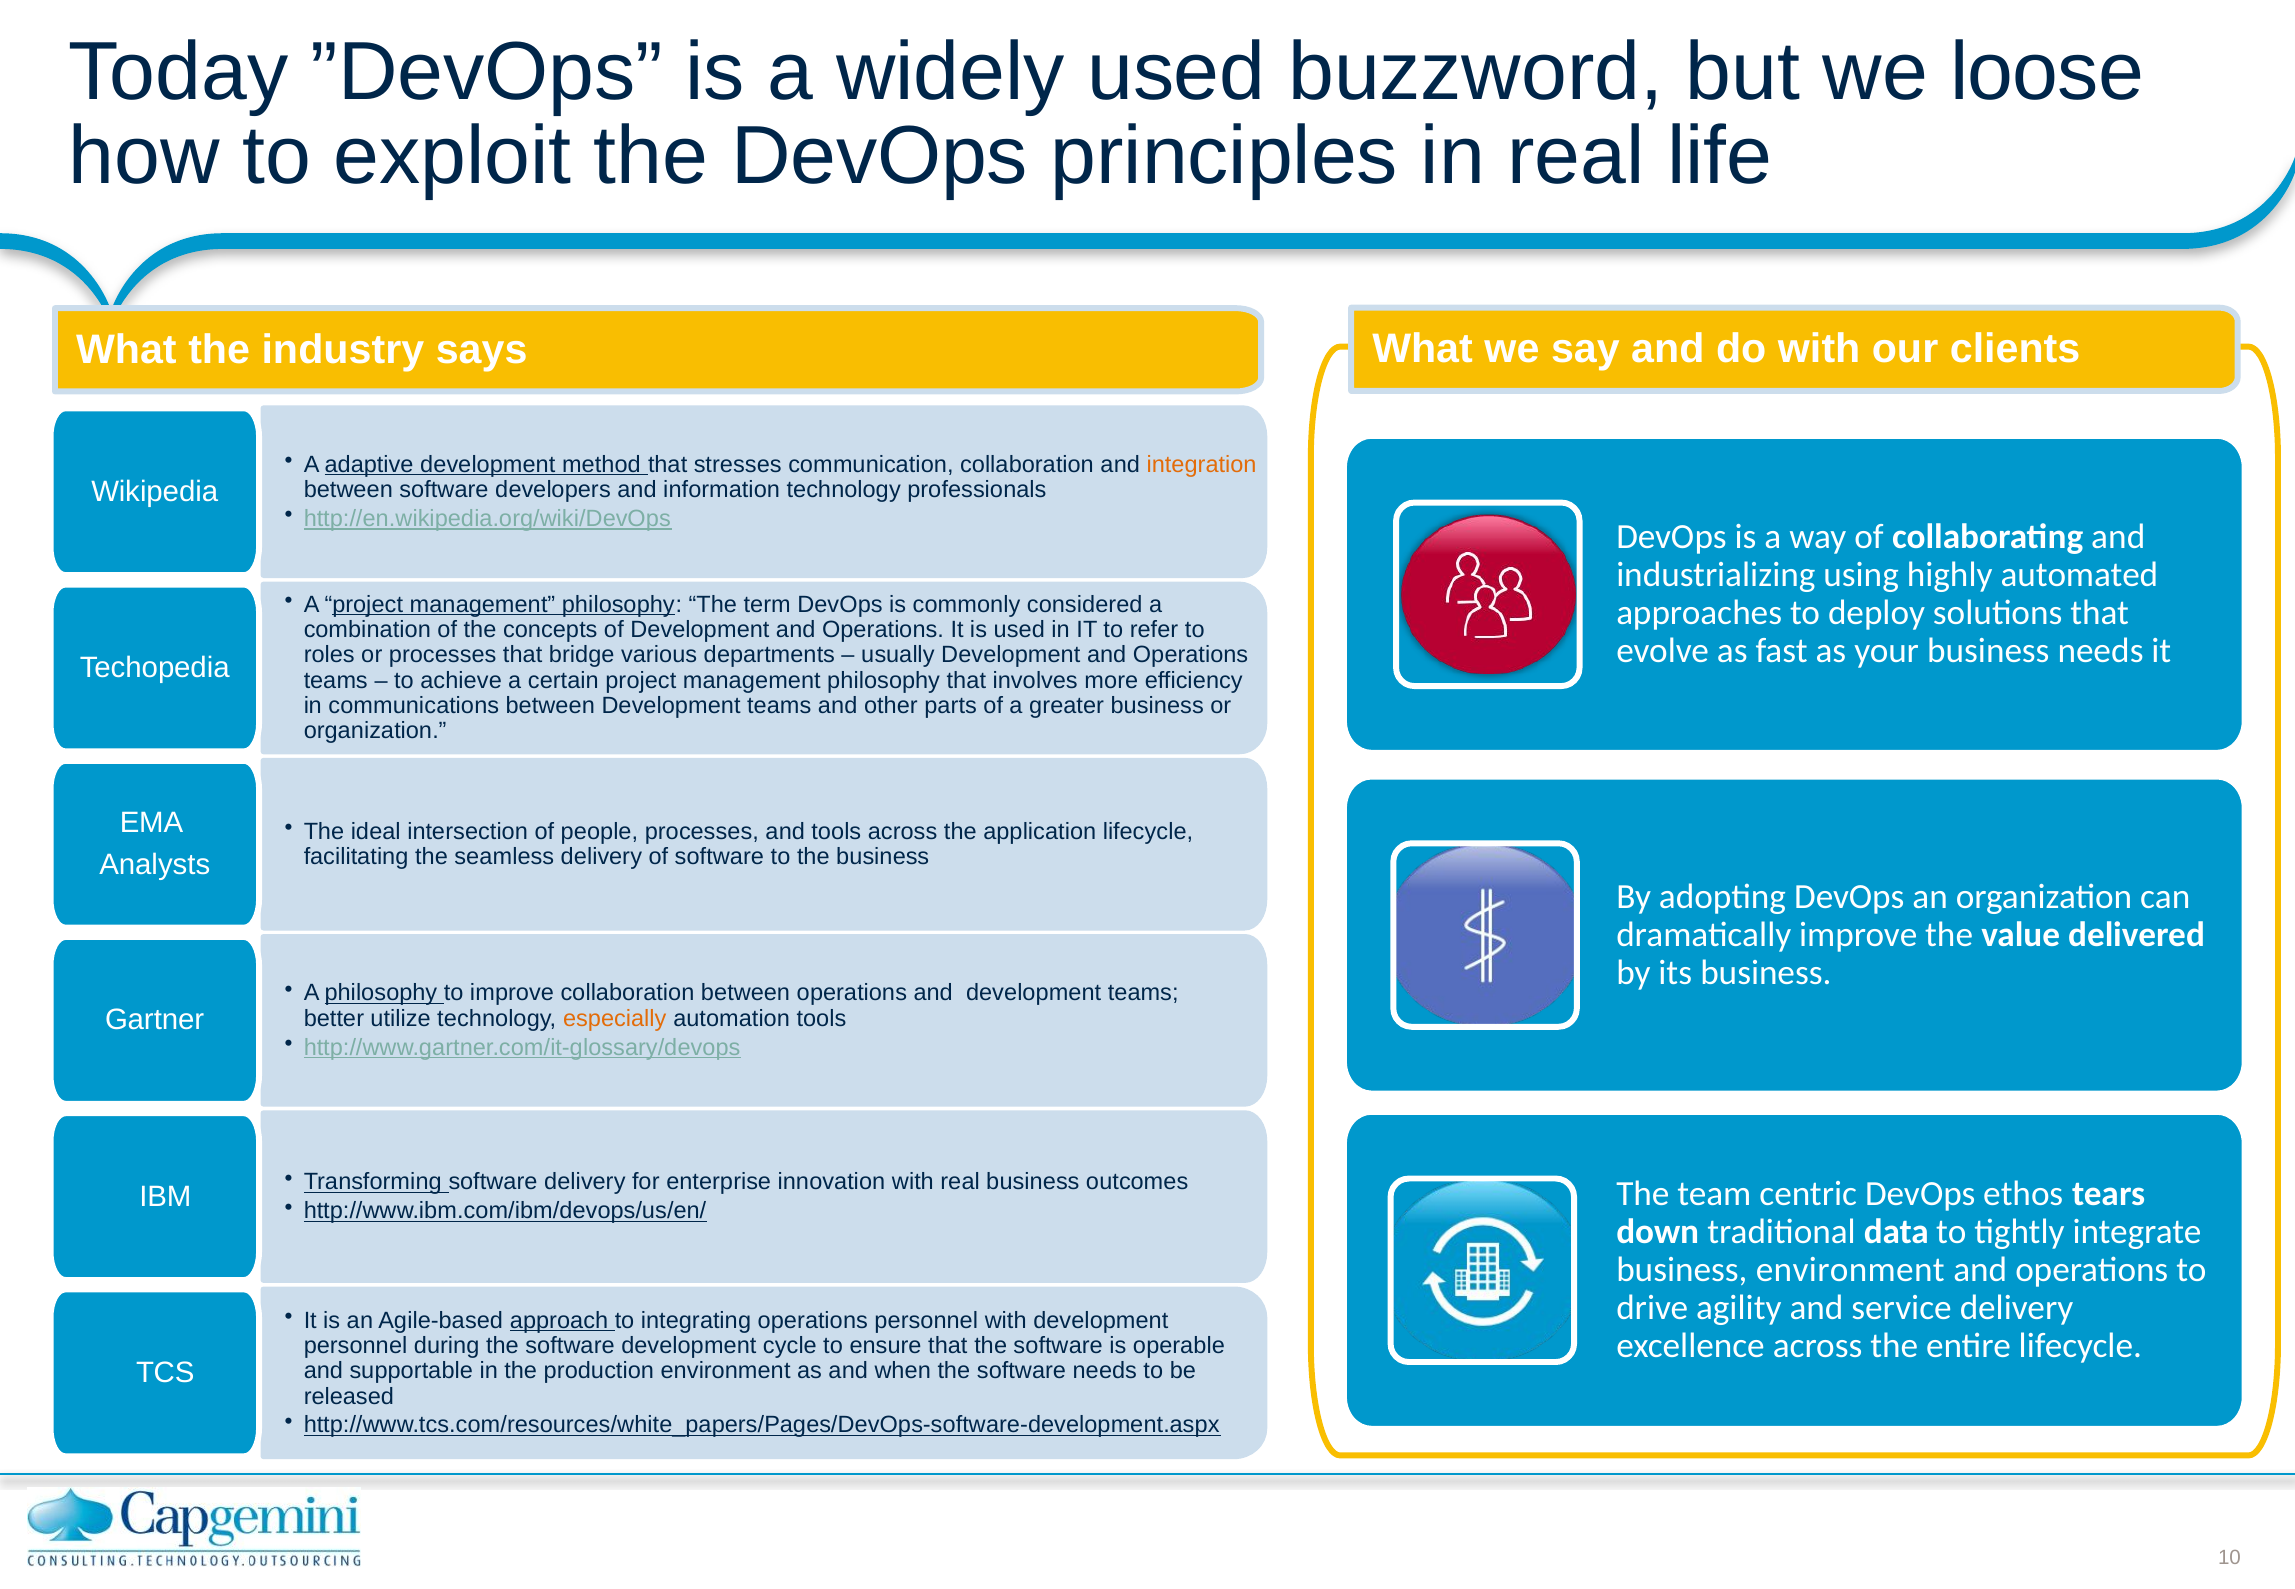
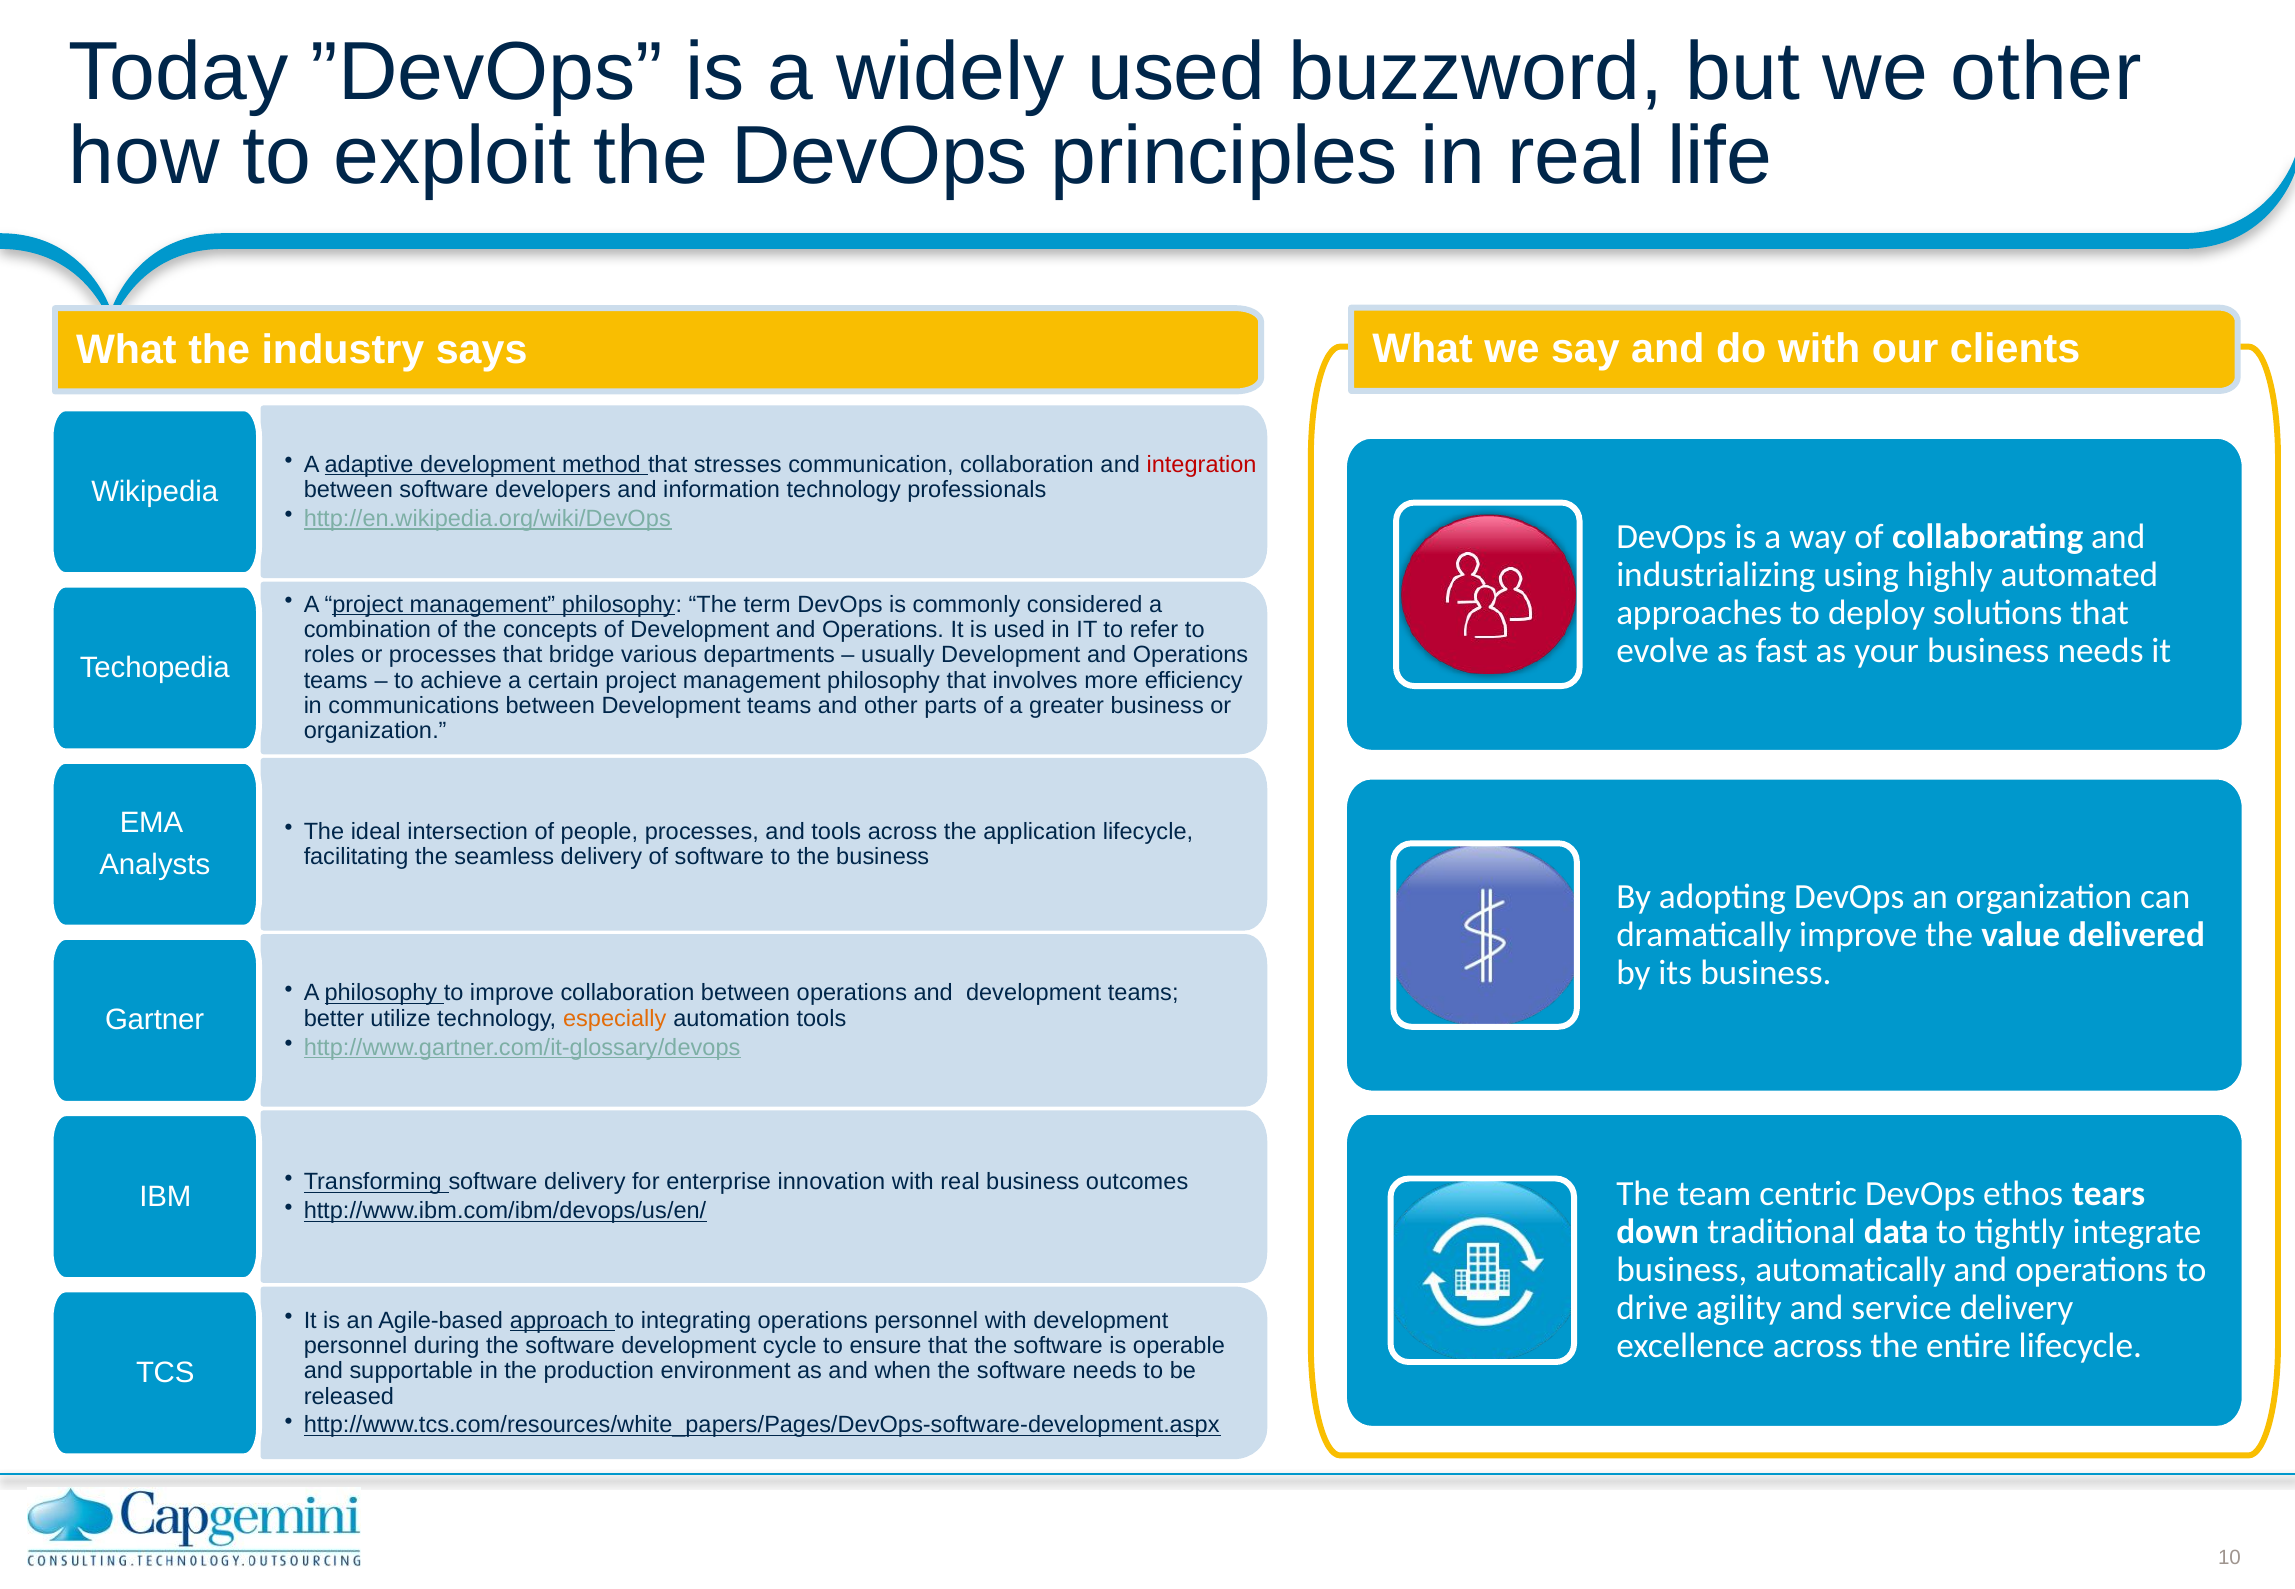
we loose: loose -> other (2046, 72)
integration colour: orange -> red (1202, 464)
business environment: environment -> automatically (1851, 1270)
